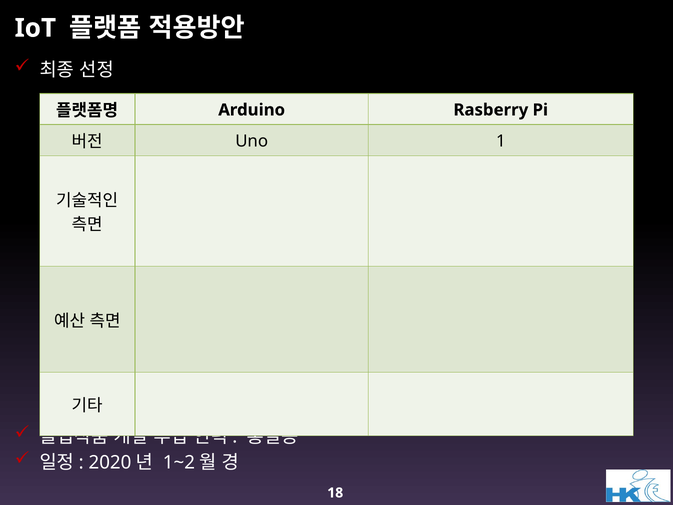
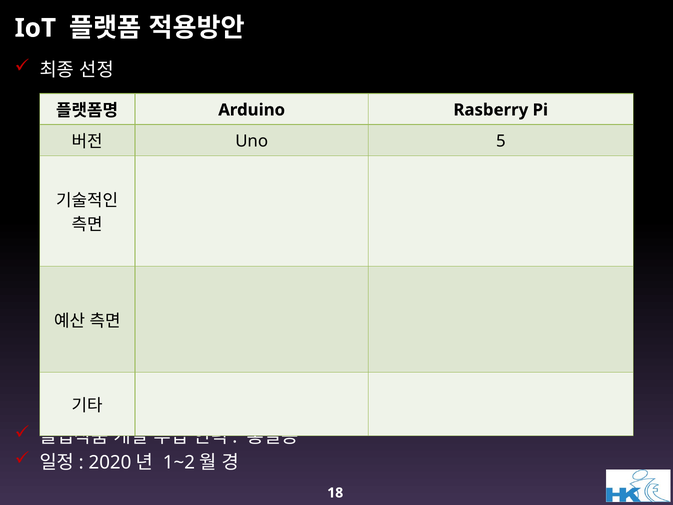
1: 1 -> 5 (501, 141)
